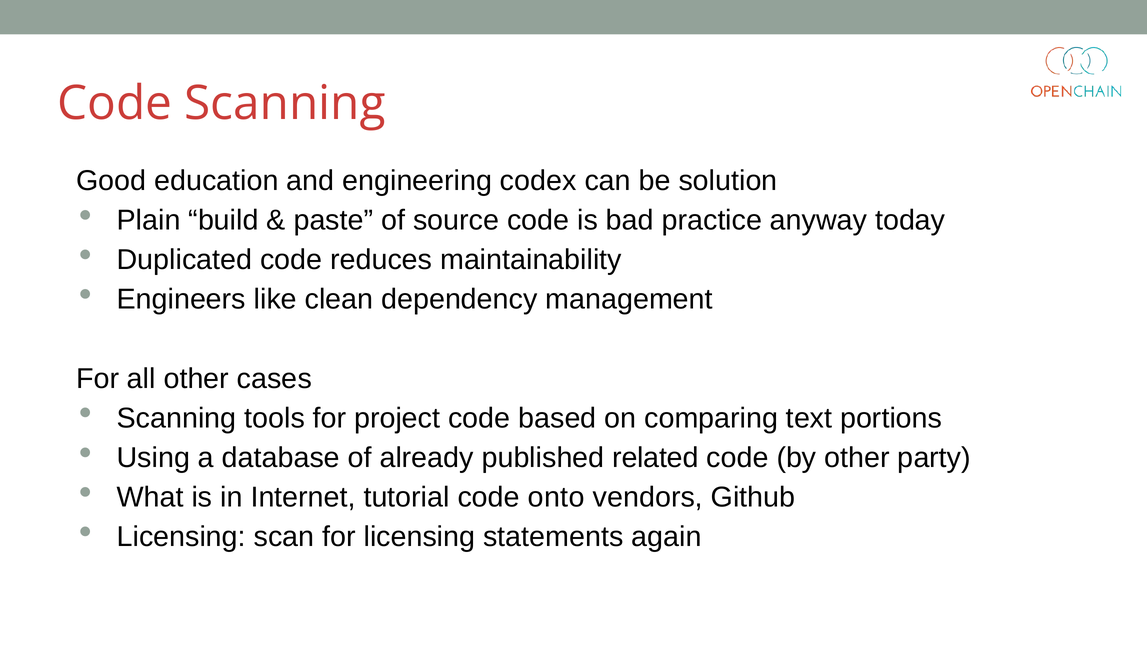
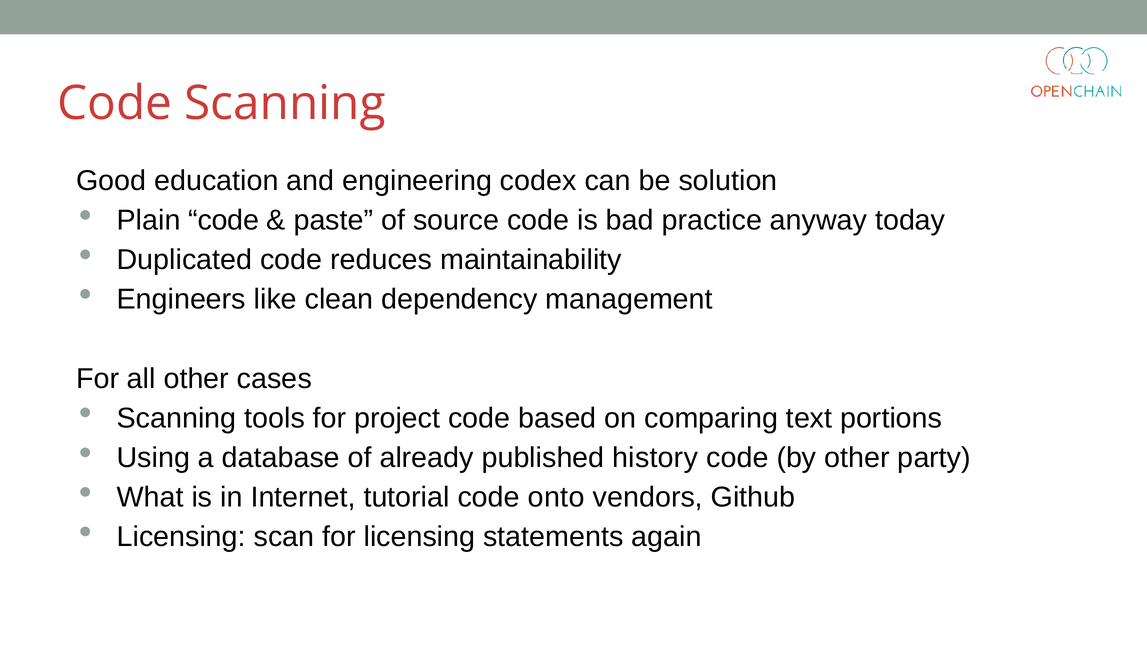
Plain build: build -> code (224, 220)
related: related -> history (655, 458)
